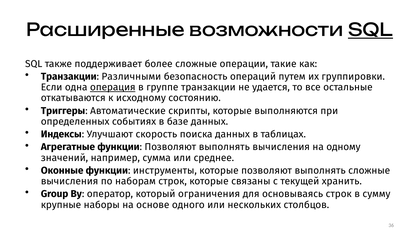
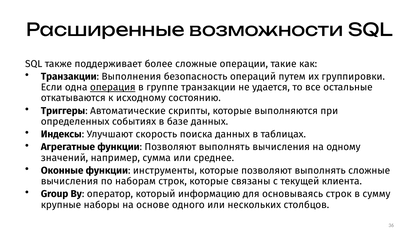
SQL underline: present -> none (370, 30)
Различными: Различными -> Выполнения (131, 76)
хранить: хранить -> клиента (342, 181)
ограничения: ограничения -> информацию (209, 194)
